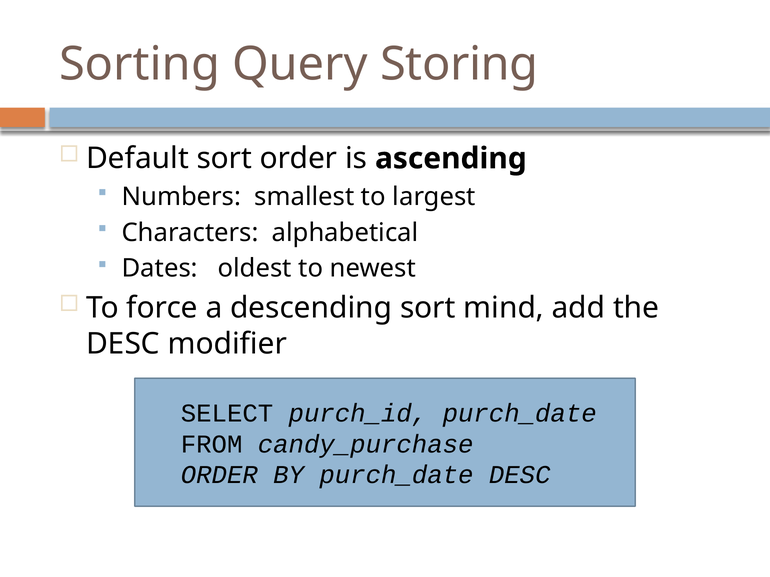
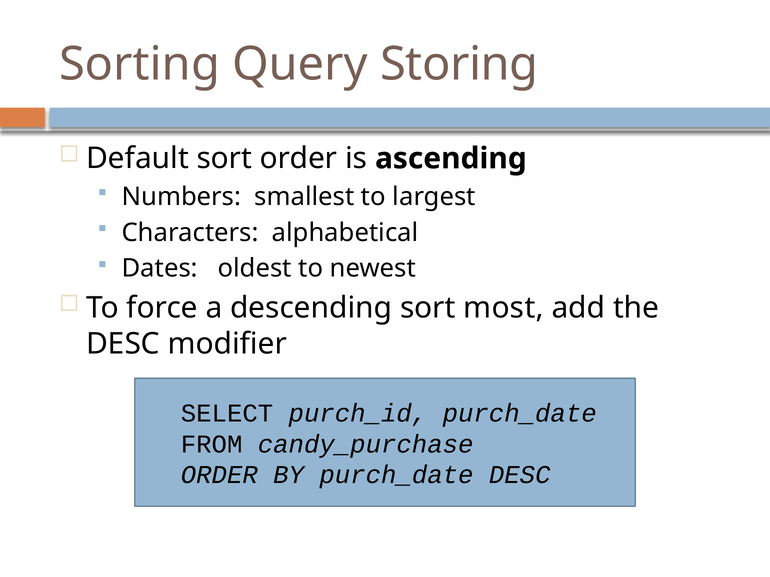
mind: mind -> most (503, 308)
